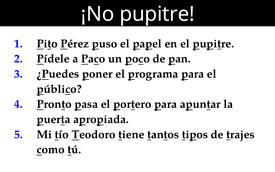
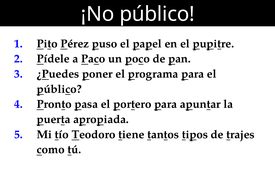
¡No pupitre: pupitre -> público (157, 14)
